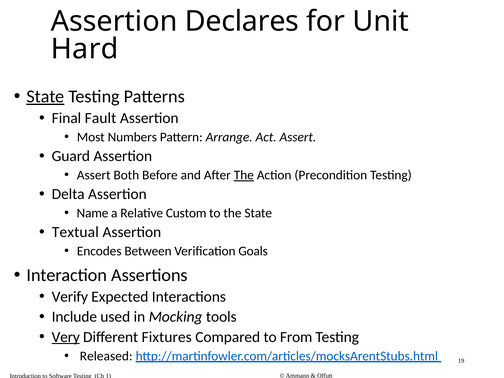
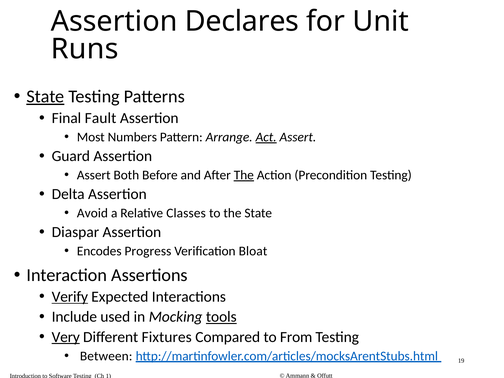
Hard: Hard -> Runs (85, 49)
Act underline: none -> present (266, 137)
Name: Name -> Avoid (92, 213)
Custom: Custom -> Classes (186, 213)
Textual: Textual -> Diaspar (75, 232)
Between: Between -> Progress (148, 251)
Goals: Goals -> Bloat (253, 251)
Verify underline: none -> present (70, 297)
tools underline: none -> present (221, 317)
Released: Released -> Between (106, 356)
